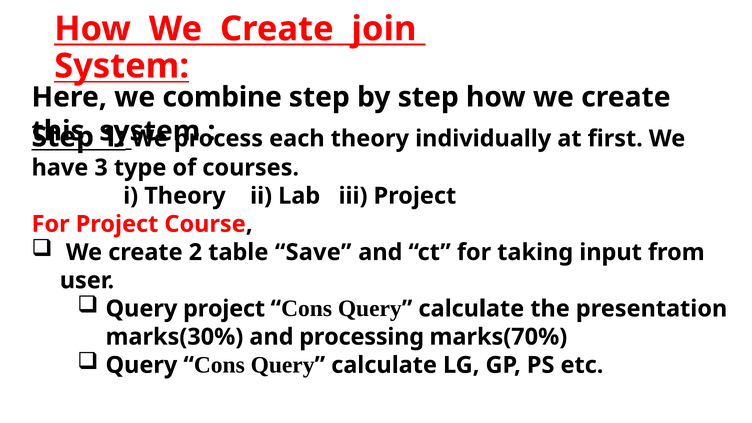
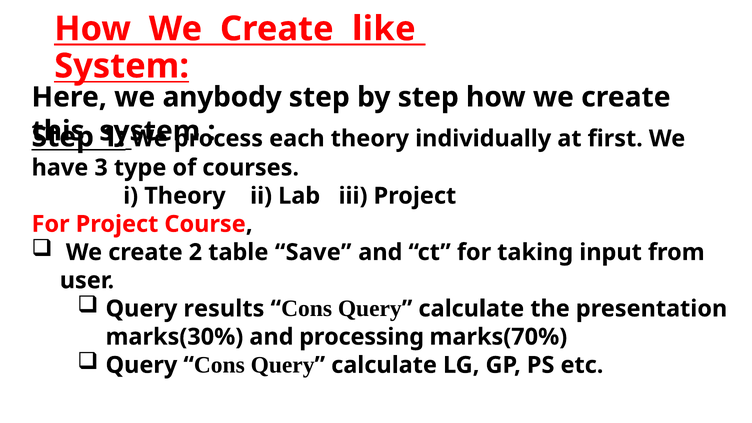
join: join -> like (384, 29)
combine: combine -> anybody (222, 97)
Query project: project -> results (224, 309)
